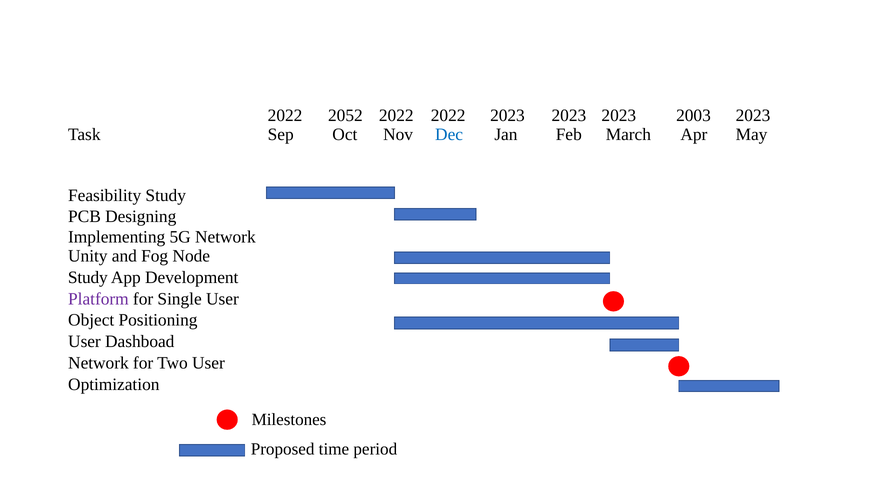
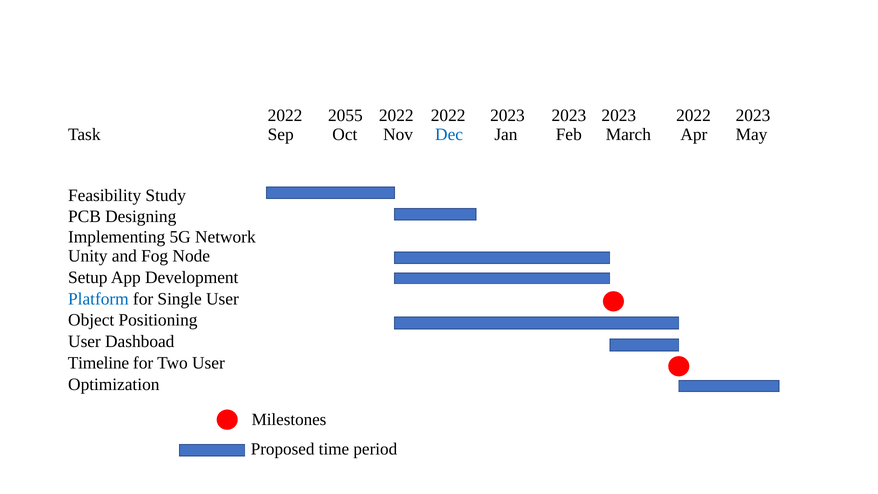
2052: 2052 -> 2055 (345, 115)
2003: 2003 -> 2022 (693, 115)
Study: Study -> Setup (88, 277)
Platform colour: purple -> blue (98, 299)
Network: Network -> Timeline (98, 363)
